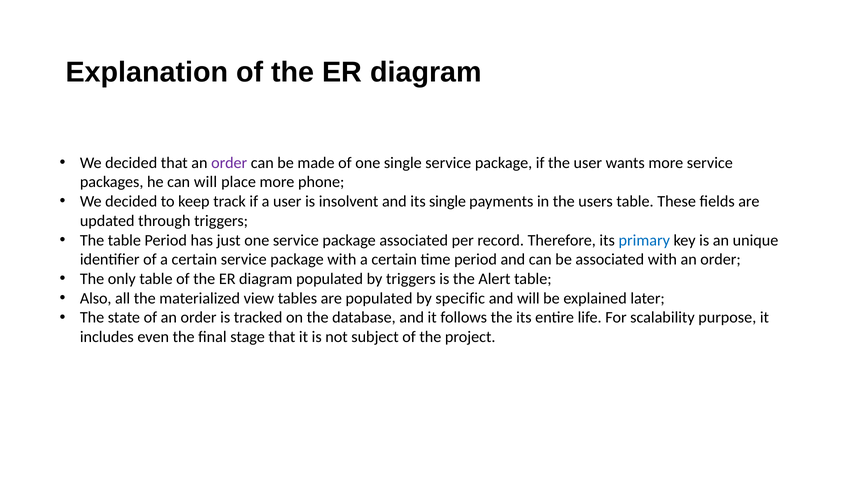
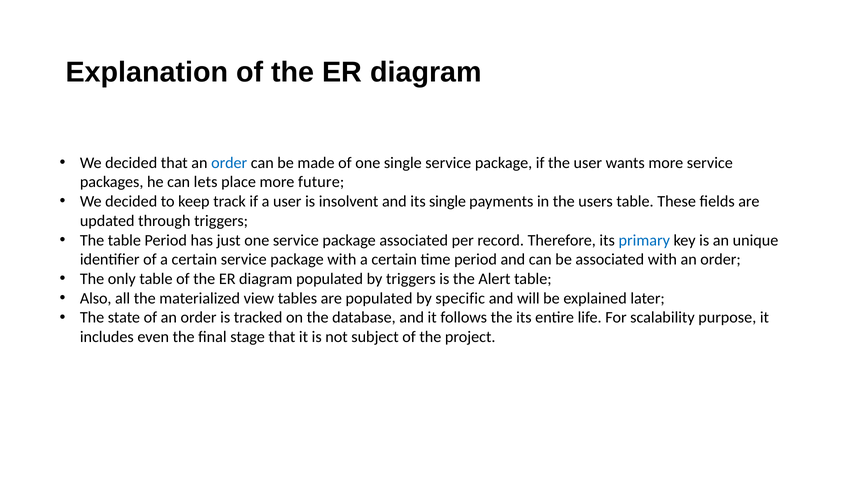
order colour: purple -> blue (229, 163)
can will: will -> lets (206, 182)
phone: phone -> future (321, 182)
